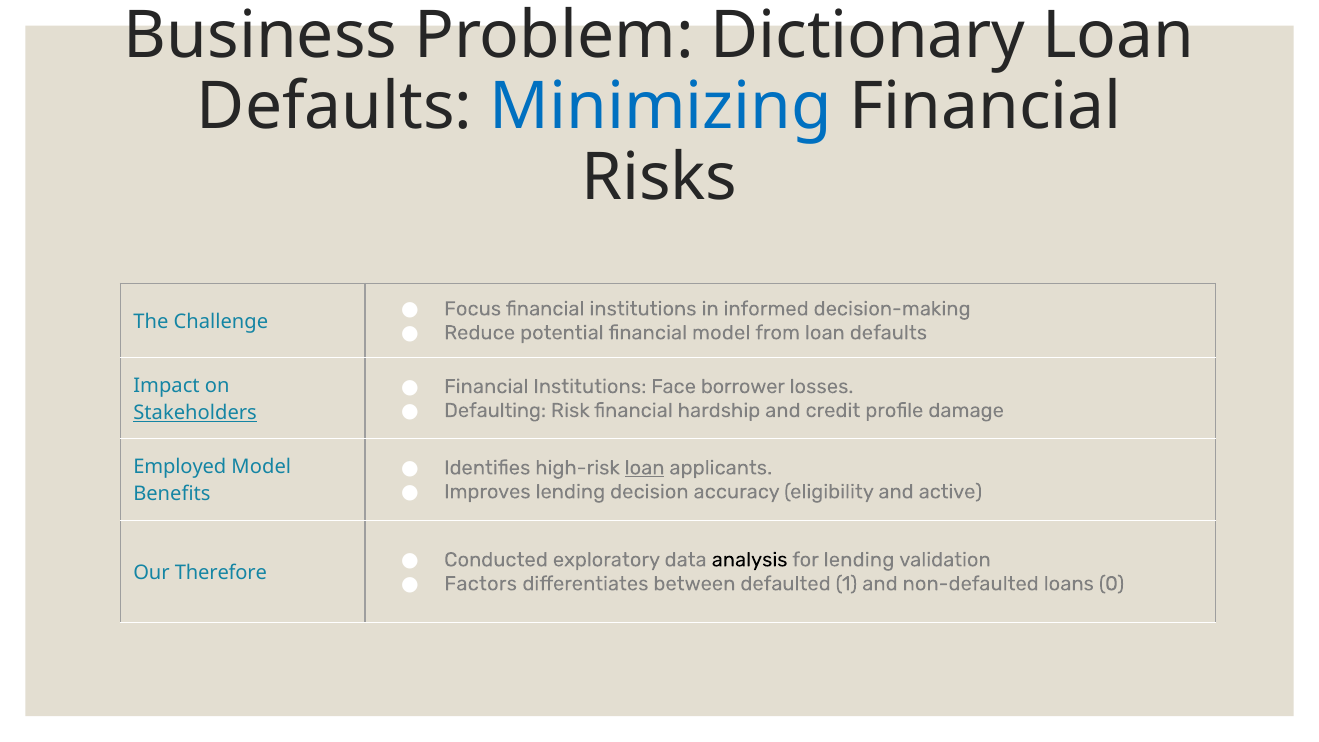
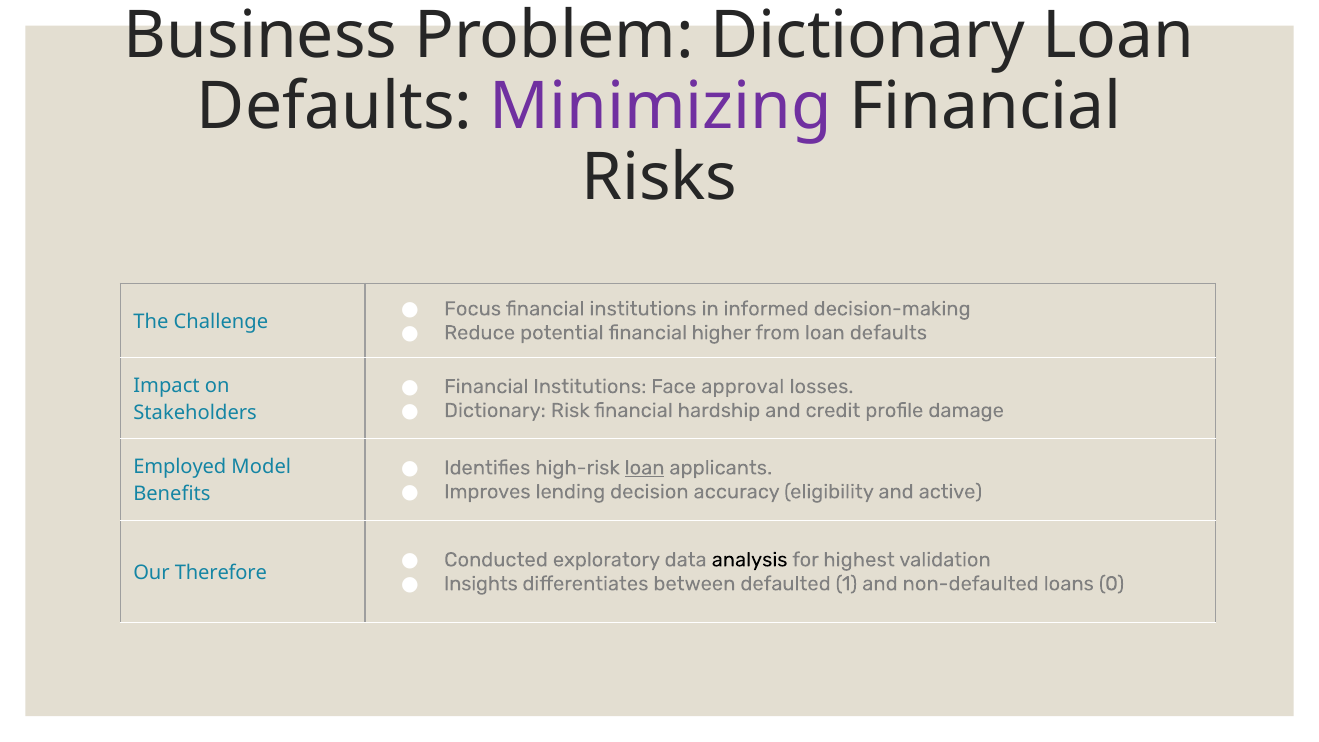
Minimizing colour: blue -> purple (661, 107)
financial model: model -> higher (721, 333)
borrower: borrower -> approval (743, 386)
Defaulting: Defaulting -> Dictionary (495, 410)
Stakeholders underline: present -> none (195, 413)
for lending: lending -> highest (859, 560)
Factors: Factors -> Insights (481, 584)
